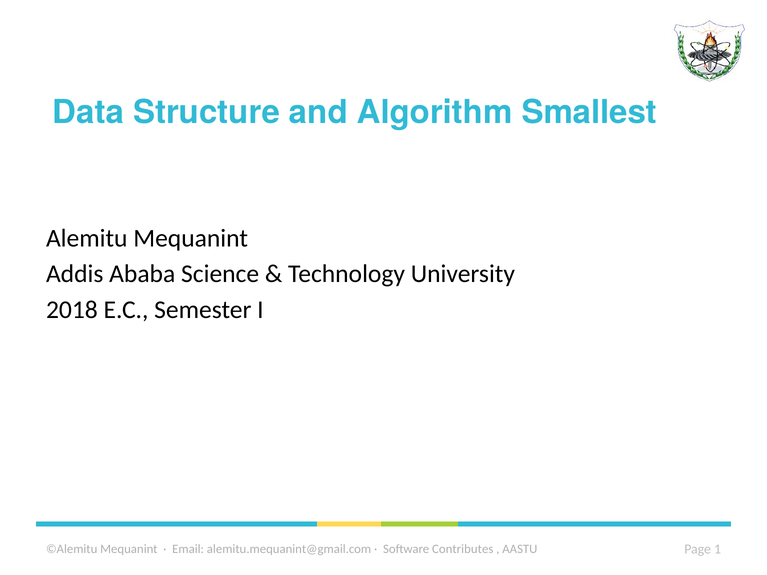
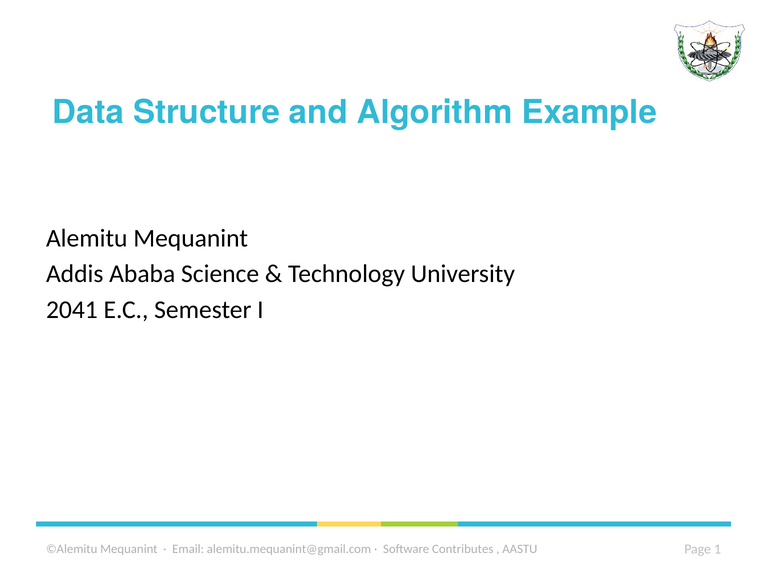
Smallest: Smallest -> Example (589, 112)
2018: 2018 -> 2041 (72, 310)
